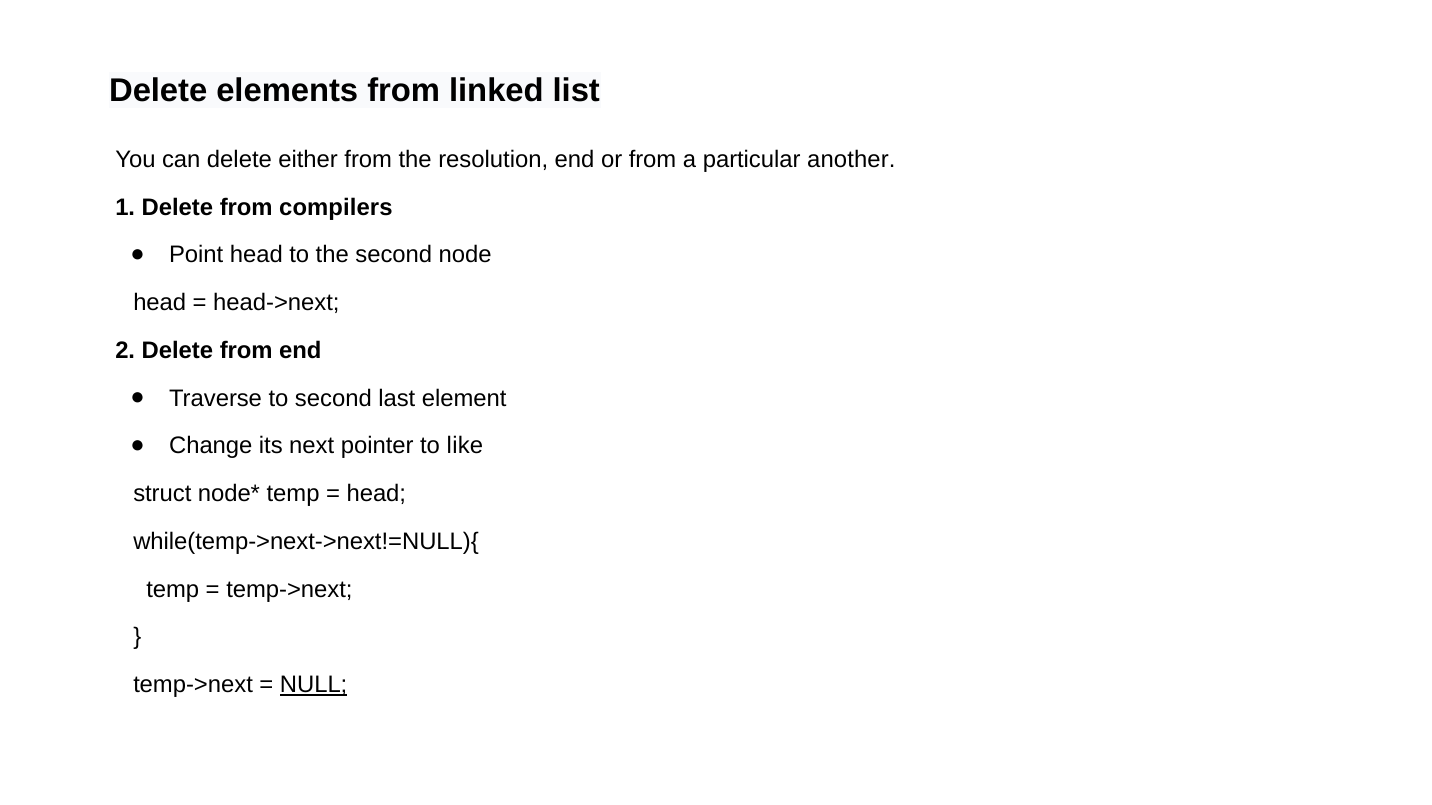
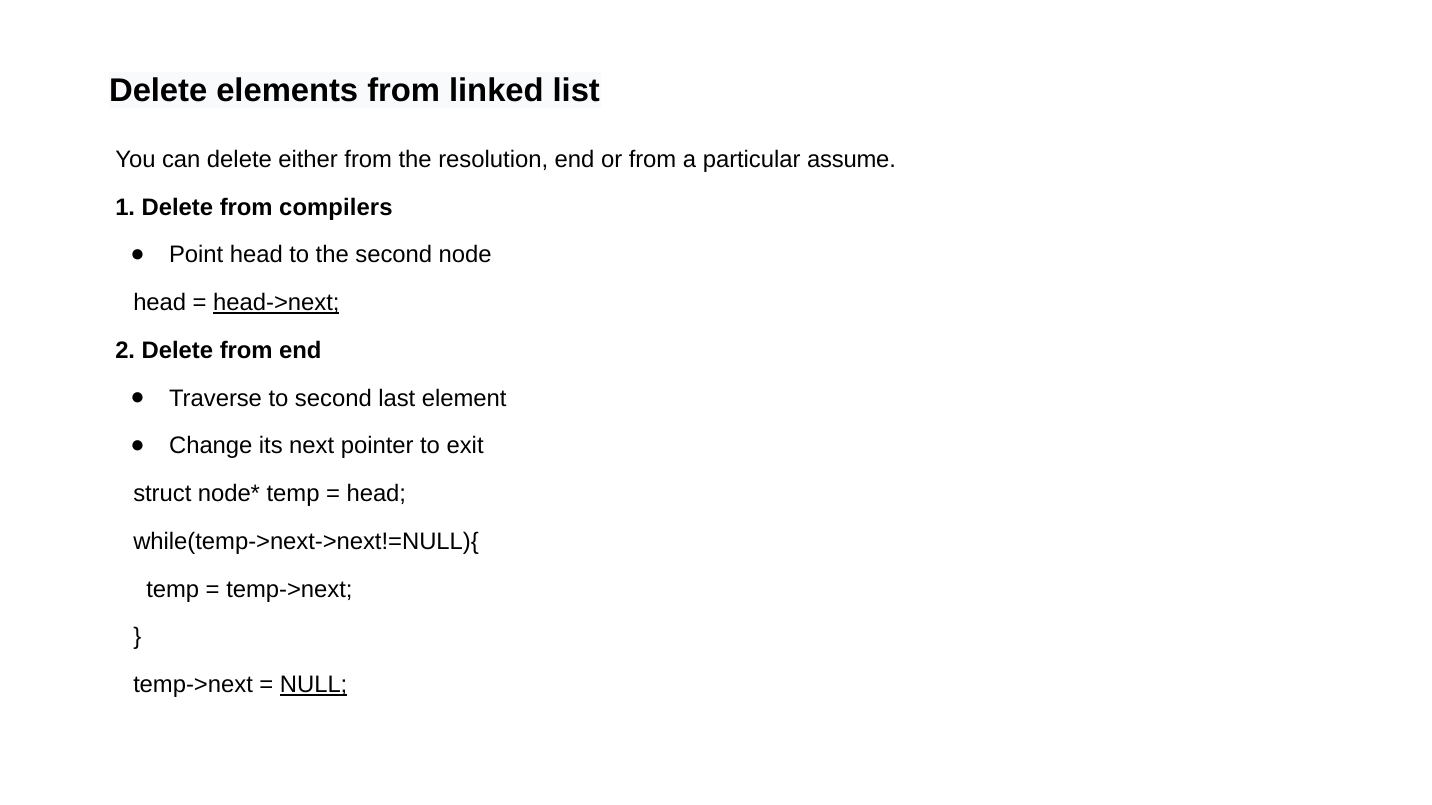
another: another -> assume (852, 160)
head->next underline: none -> present (276, 303)
like: like -> exit (465, 446)
